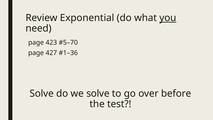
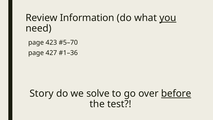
Exponential: Exponential -> Information (87, 18)
Solve: Solve -> Story (42, 93)
before underline: none -> present (176, 93)
